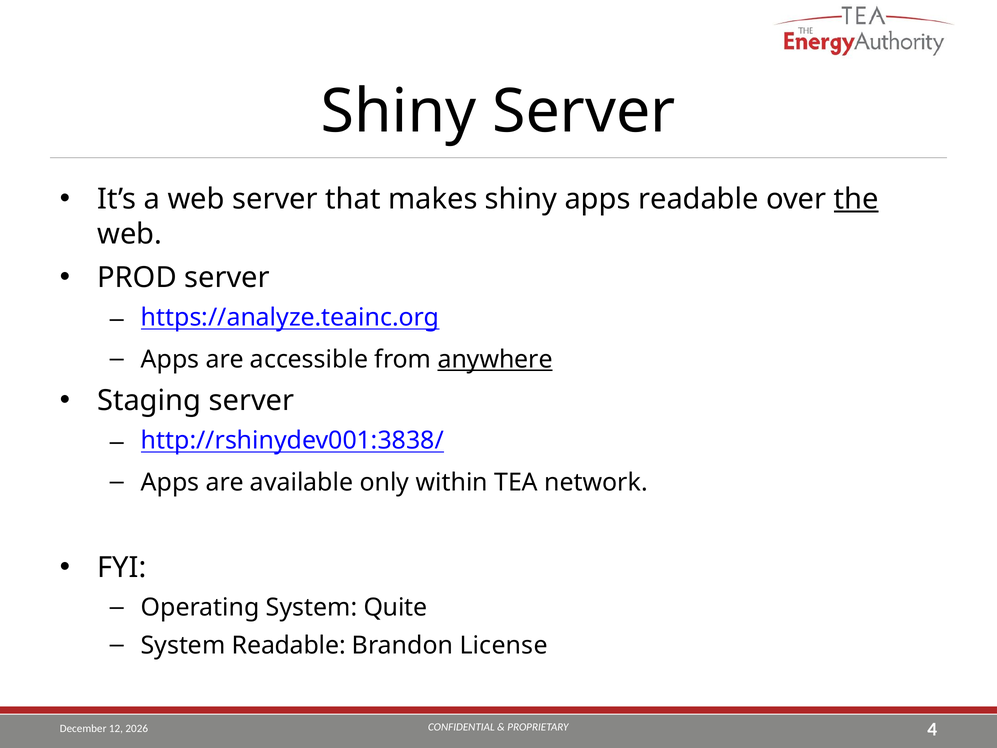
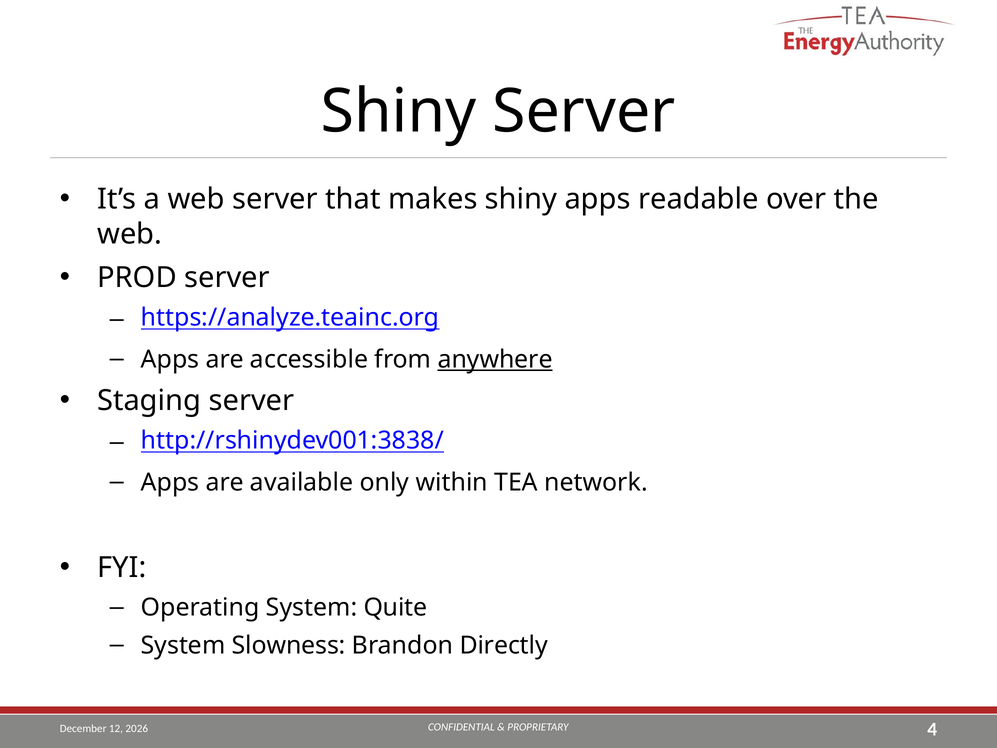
the underline: present -> none (856, 199)
System Readable: Readable -> Slowness (289, 645)
License: License -> Directly (504, 645)
